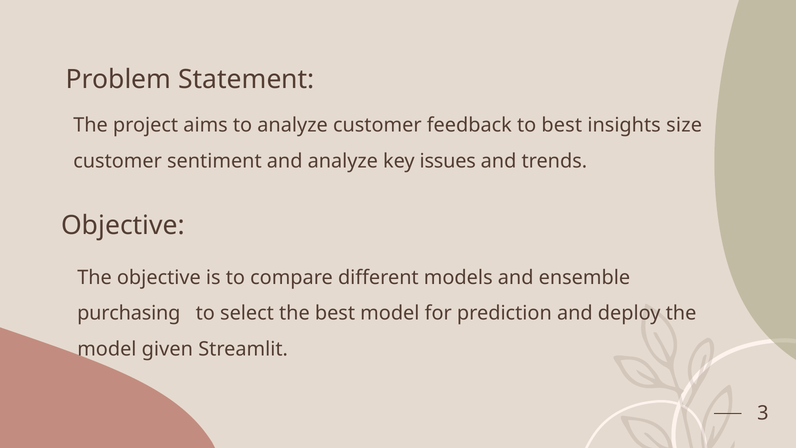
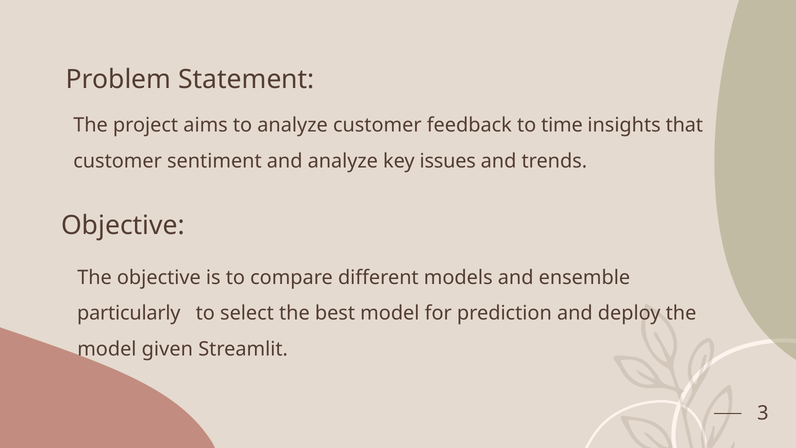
to best: best -> time (562, 125)
size: size -> that (684, 125)
purchasing: purchasing -> particularly (129, 313)
